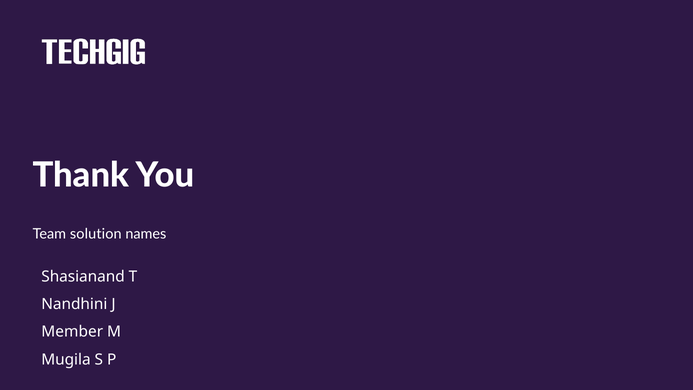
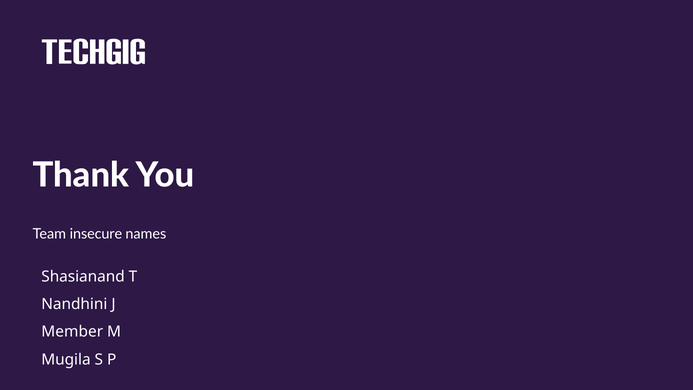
solution: solution -> insecure (96, 234)
